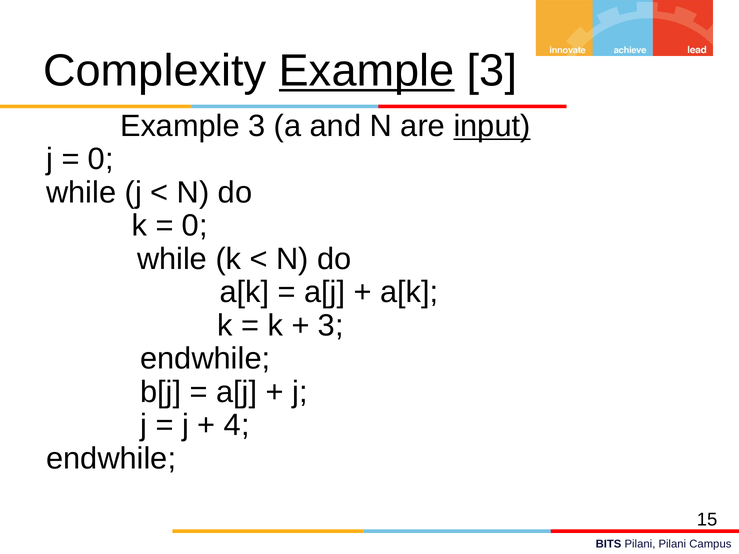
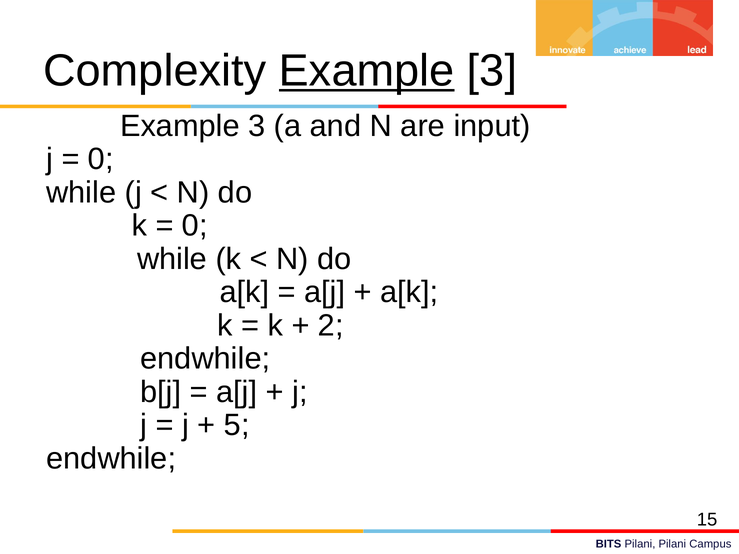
input underline: present -> none (492, 126)
3: 3 -> 2 (331, 326)
4: 4 -> 5 (237, 425)
